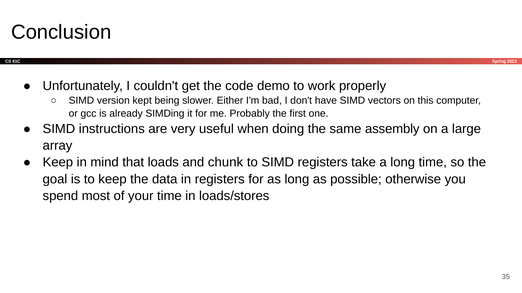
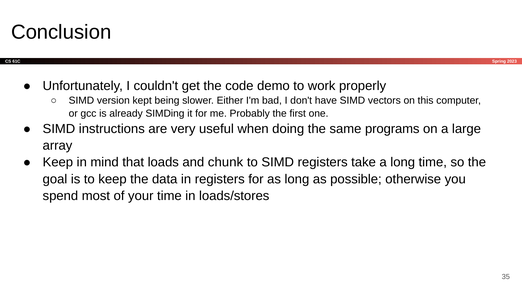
assembly: assembly -> programs (392, 129)
